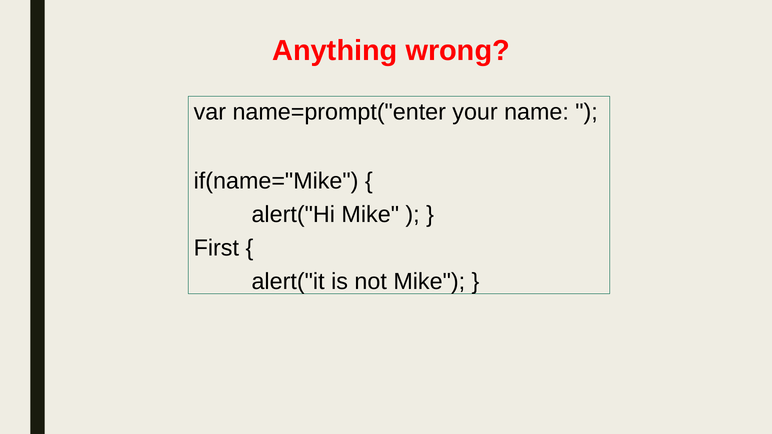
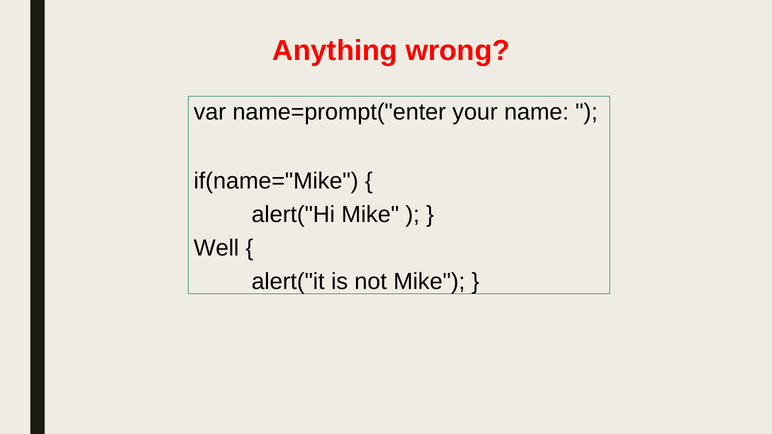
First: First -> Well (216, 248)
